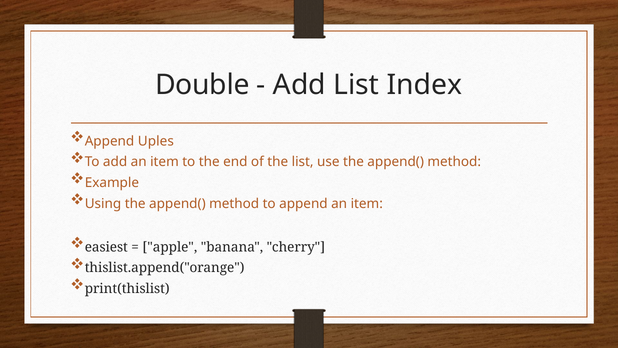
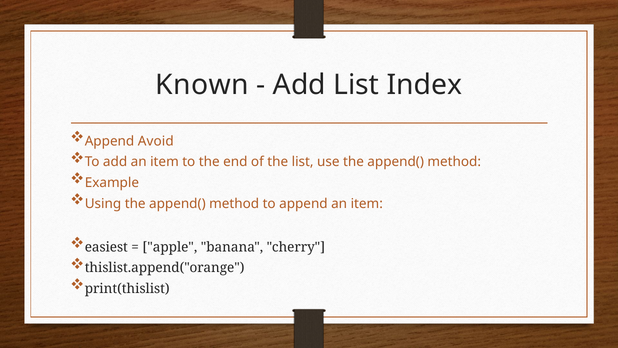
Double: Double -> Known (202, 85)
Uples: Uples -> Avoid (156, 141)
